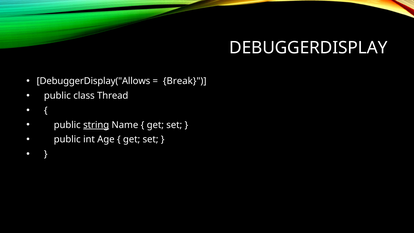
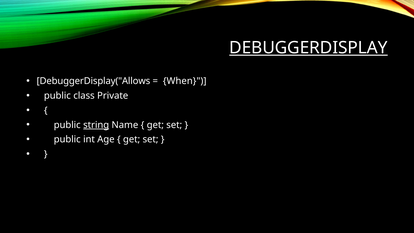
DEBUGGERDISPLAY underline: none -> present (308, 48)
Break: Break -> When (185, 81)
Thread: Thread -> Private (113, 96)
